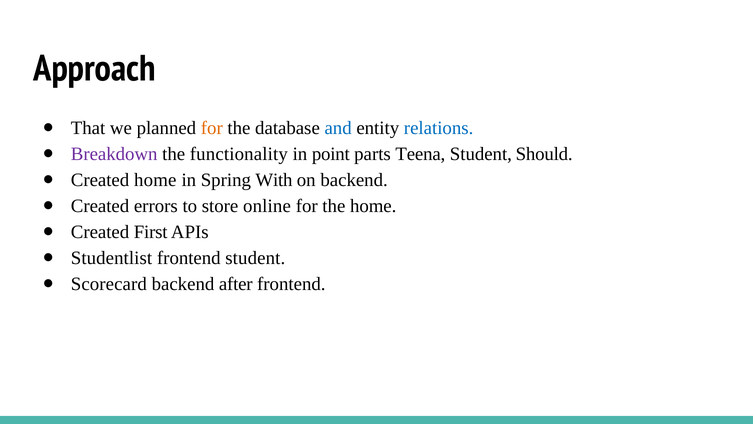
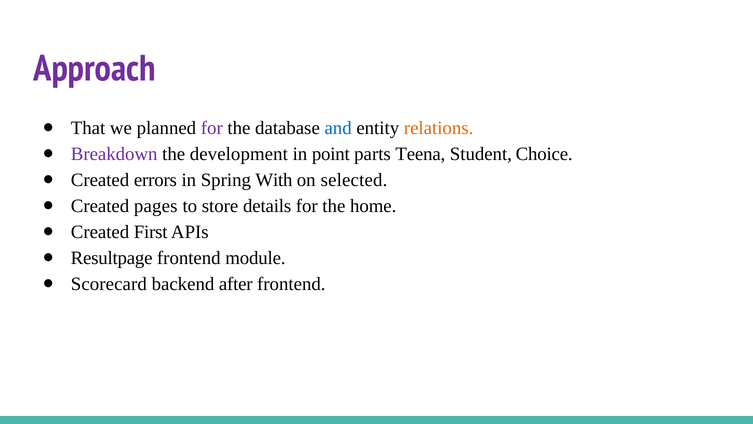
Approach colour: black -> purple (94, 69)
for colour: orange -> purple (212, 128)
relations colour: blue -> orange (439, 128)
functionality: functionality -> development (239, 154)
Should: Should -> Choice (544, 154)
Created home: home -> errors (155, 180)
on backend: backend -> selected (354, 180)
errors: errors -> pages (156, 206)
online: online -> details (267, 206)
Studentlist: Studentlist -> Resultpage (112, 258)
frontend student: student -> module (255, 258)
